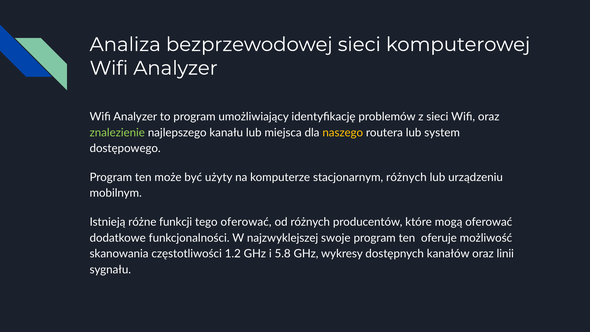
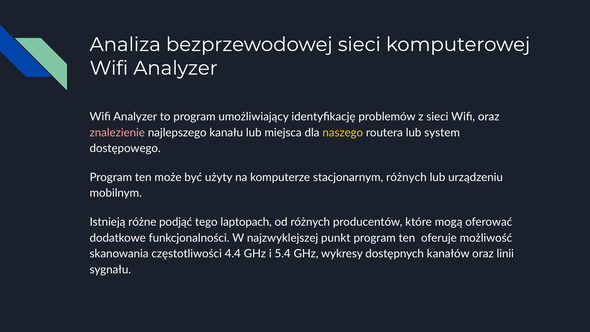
znalezienie colour: light green -> pink (117, 133)
funkcji: funkcji -> podjąć (176, 222)
tego oferować: oferować -> laptopach (246, 222)
swoje: swoje -> punkt (336, 238)
1.2: 1.2 -> 4.4 (233, 254)
5.8: 5.8 -> 5.4 (283, 254)
